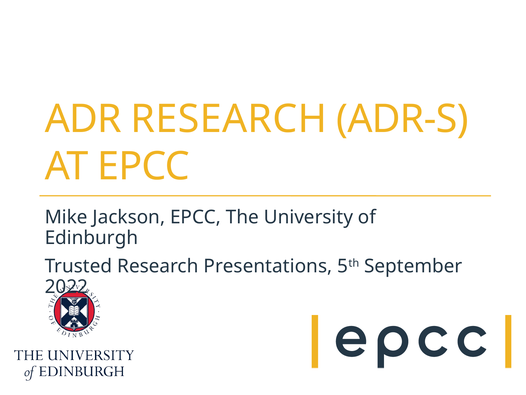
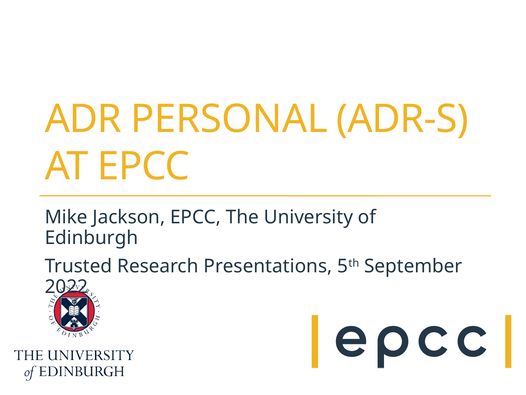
ADR RESEARCH: RESEARCH -> PERSONAL (229, 119)
